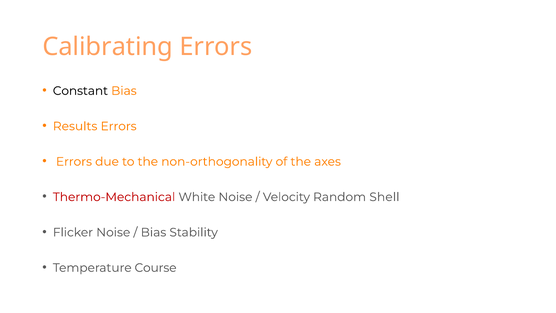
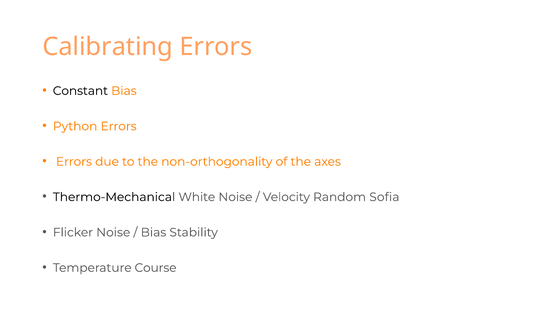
Results: Results -> Python (75, 126)
Thermo-Mechanical colour: red -> black (114, 197)
Shell: Shell -> Sofia (384, 197)
